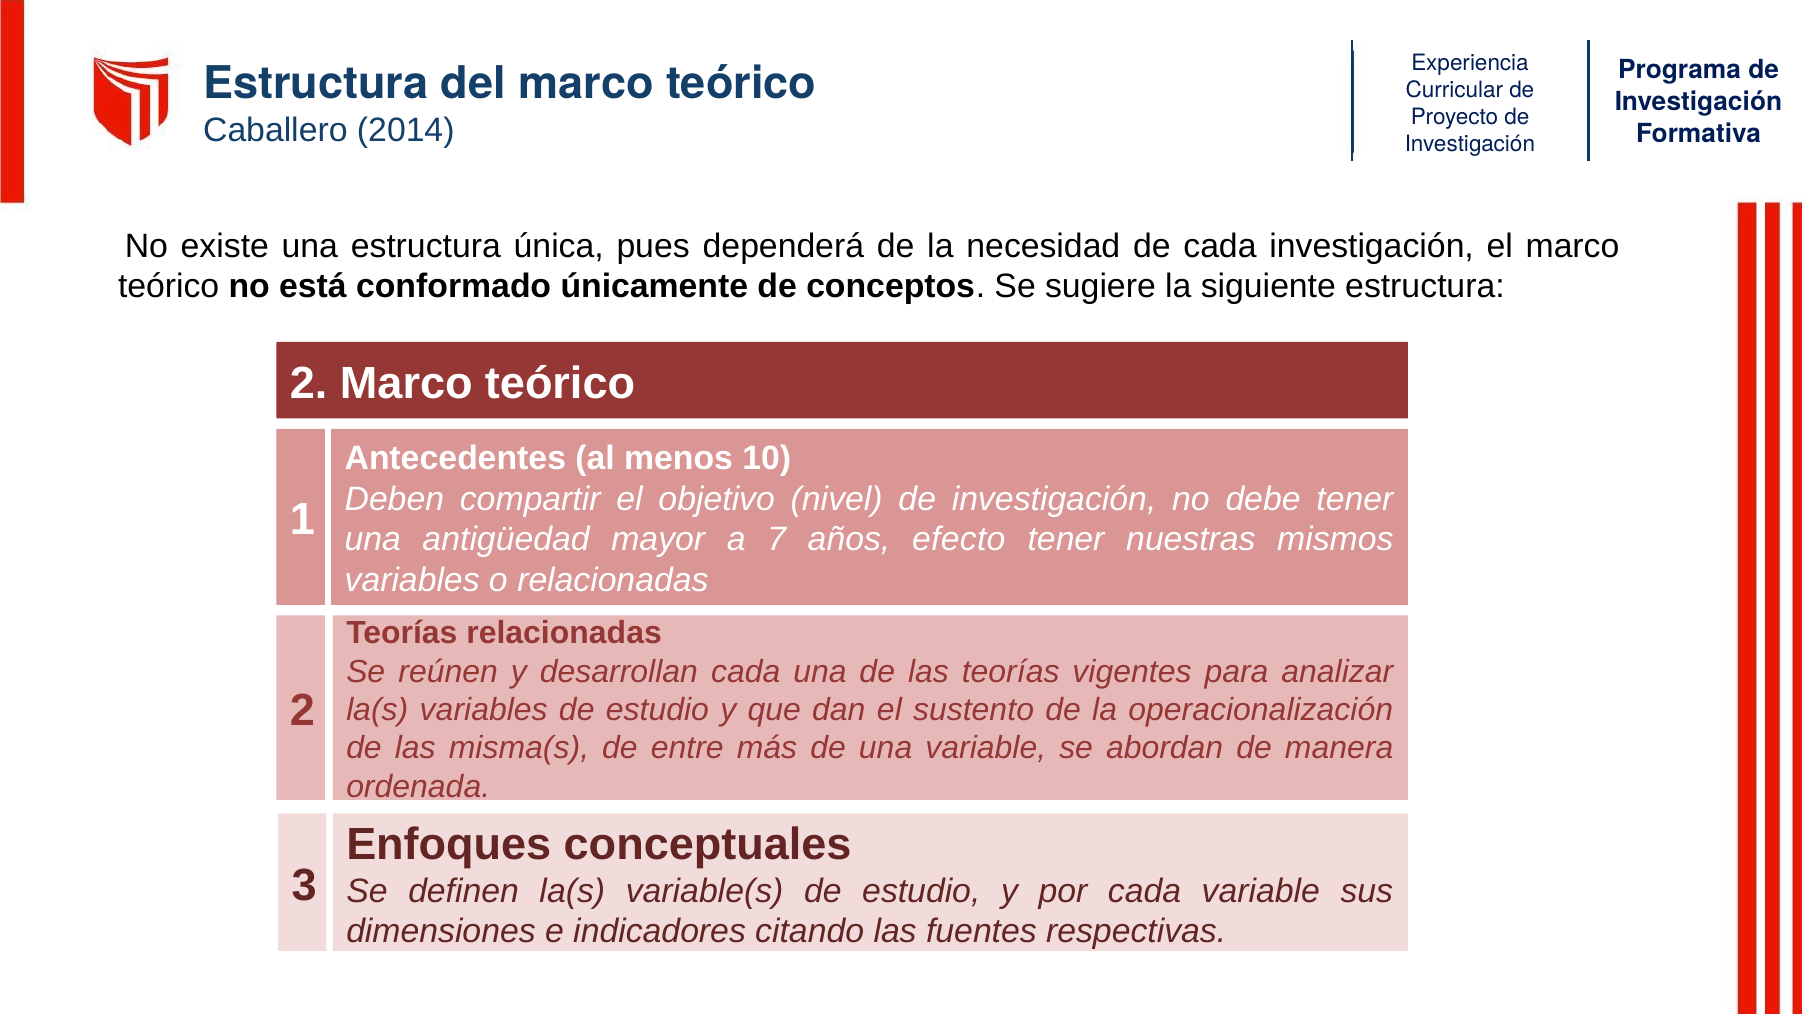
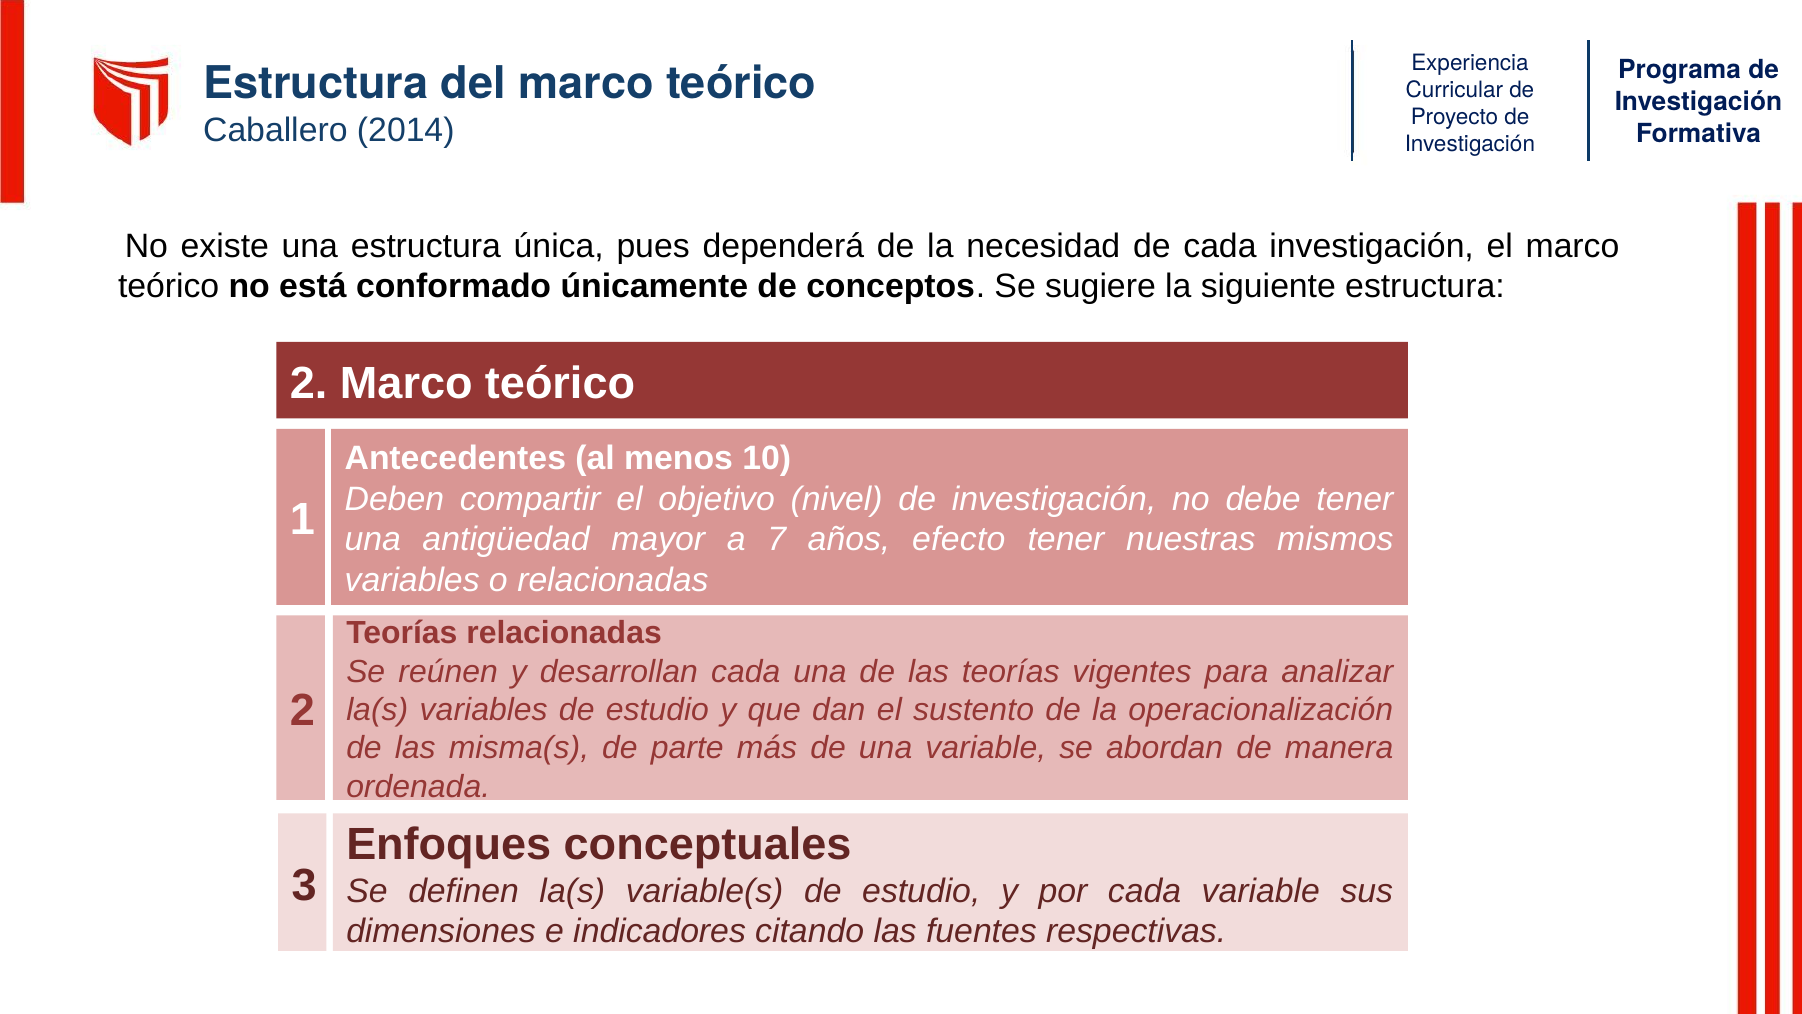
entre: entre -> parte (687, 748)
